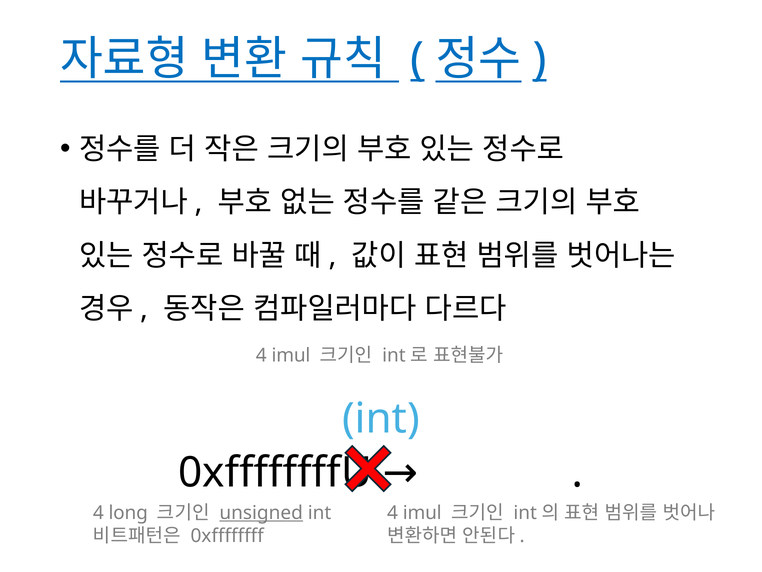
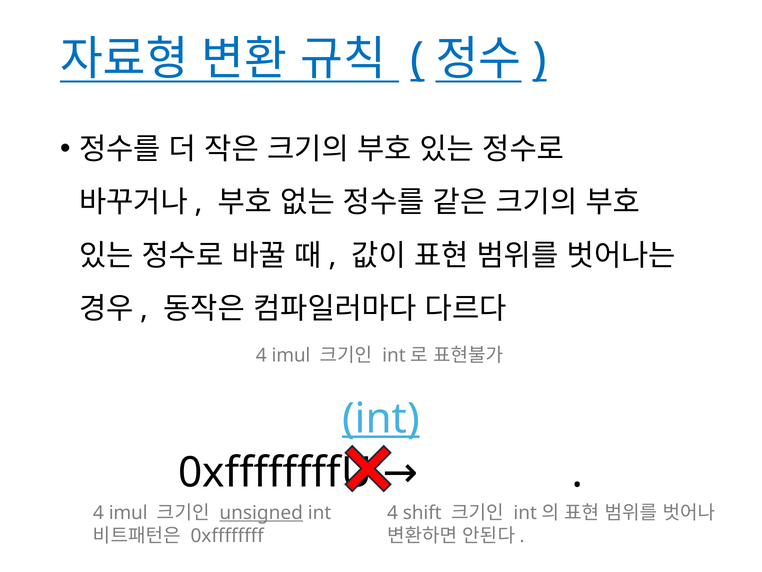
int underline: none -> present (381, 418)
long: long -> imul (128, 512)
imul: imul -> shift (422, 512)
